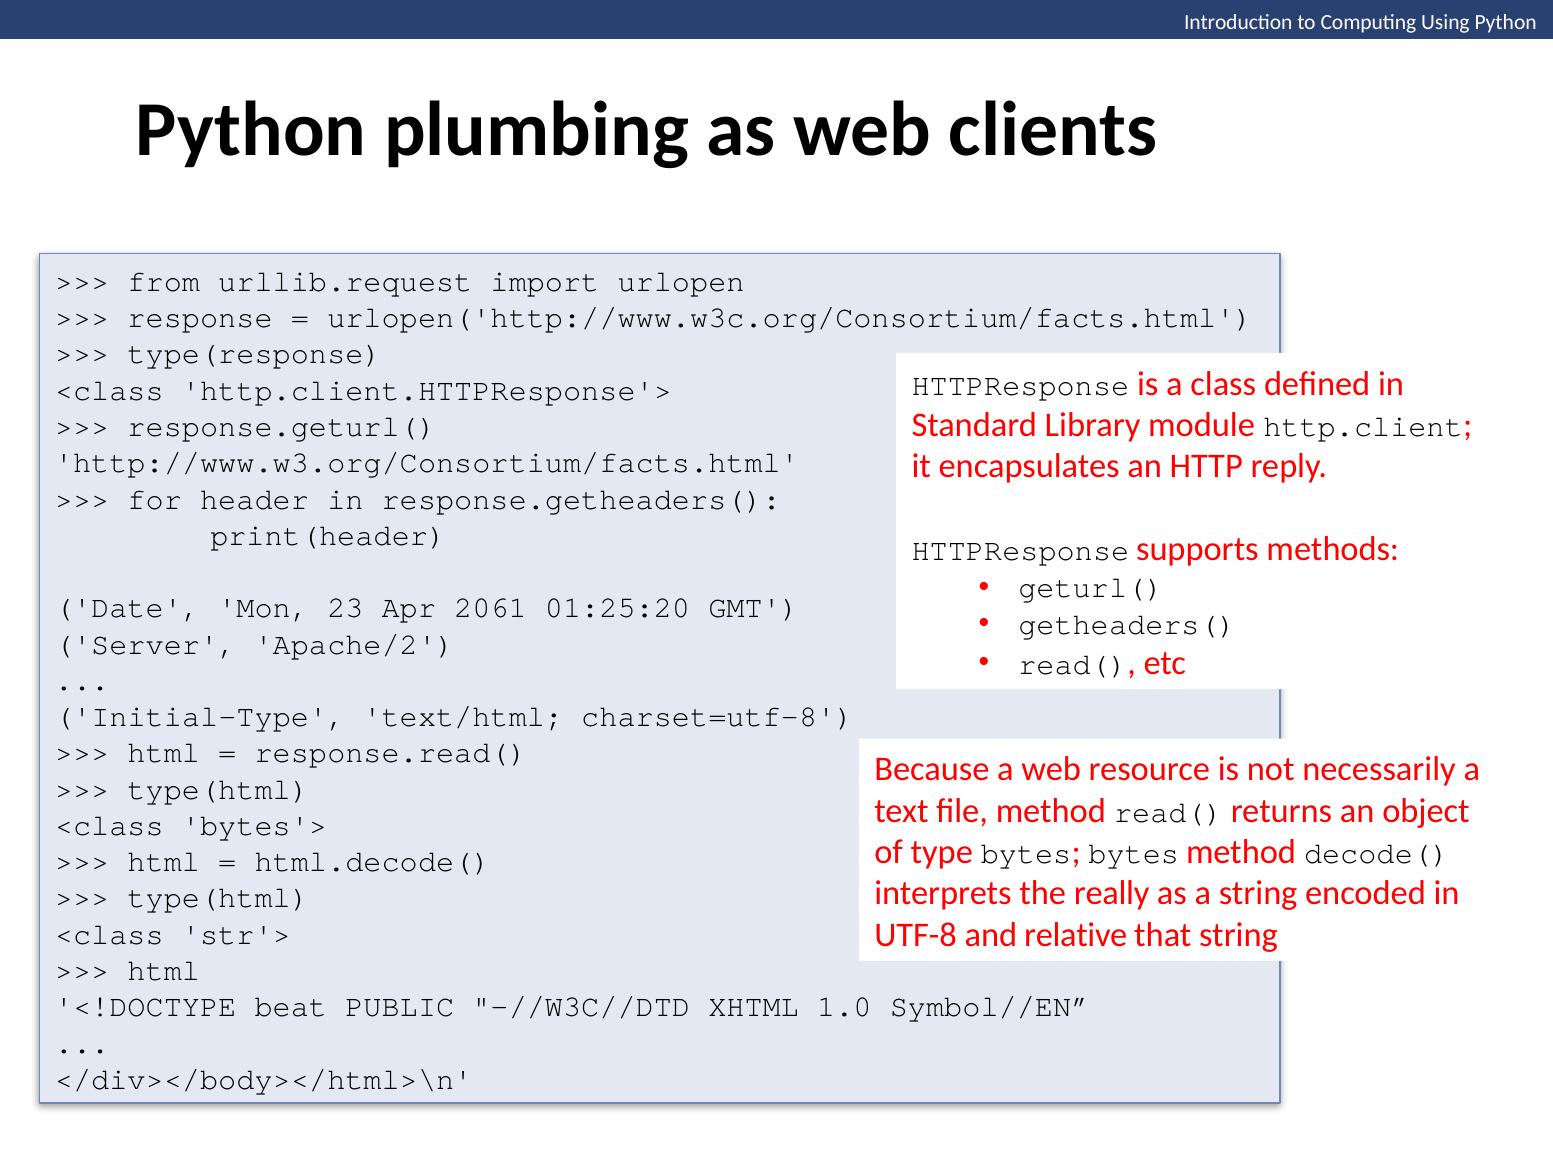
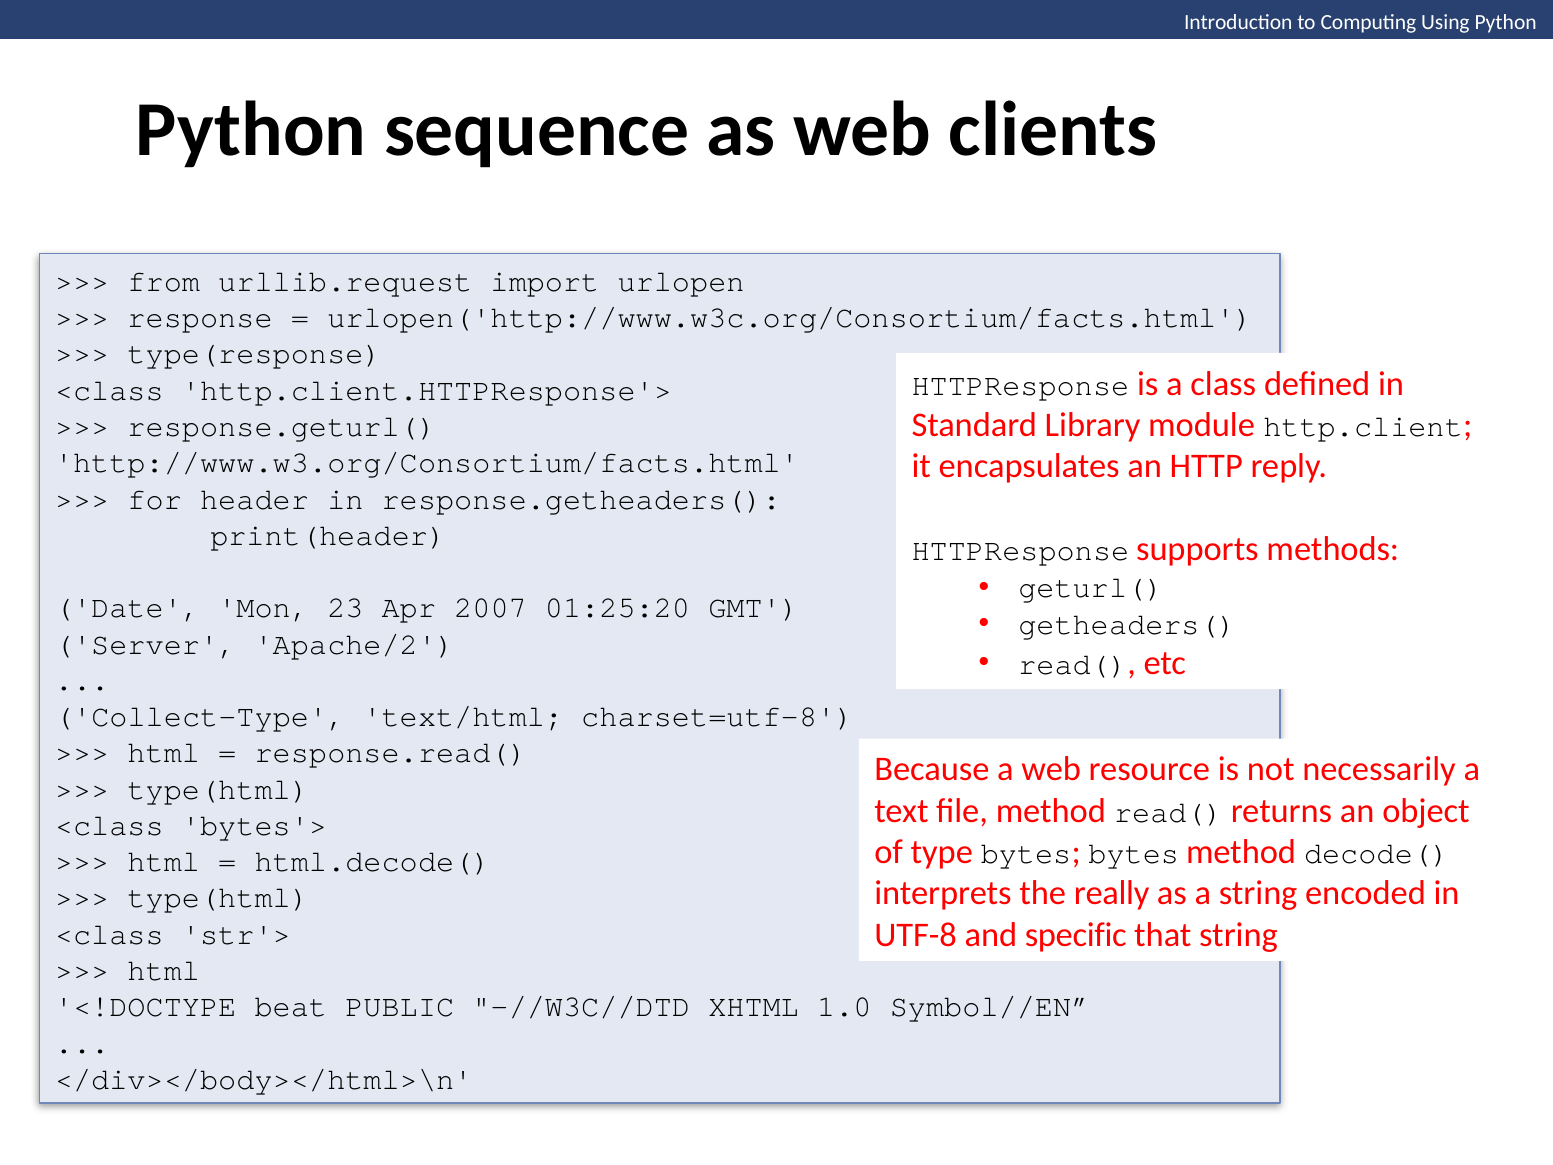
plumbing: plumbing -> sequence (537, 130)
2061: 2061 -> 2007 (491, 608)
Initial-Type: Initial-Type -> Collect-Type (200, 717)
relative: relative -> specific (1076, 935)
